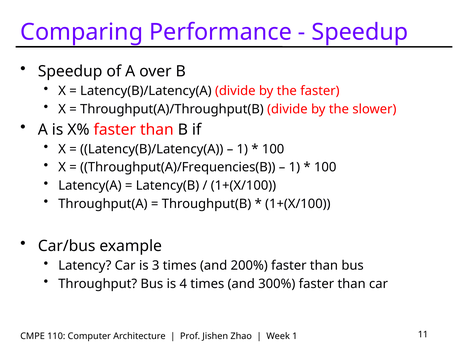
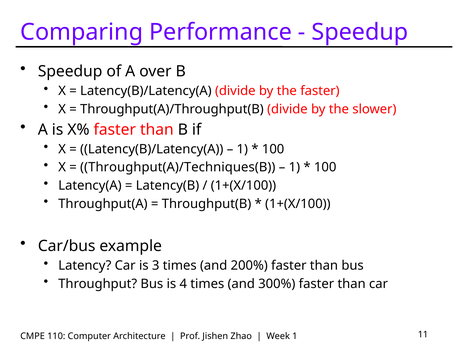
Throughput(A)/Frequencies(B: Throughput(A)/Frequencies(B -> Throughput(A)/Techniques(B (178, 167)
